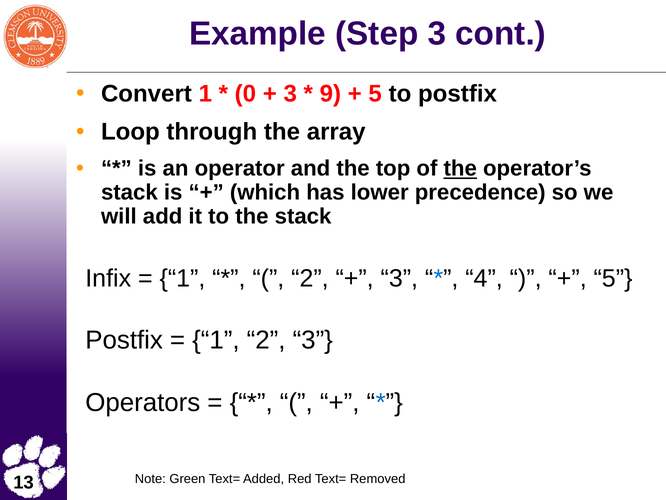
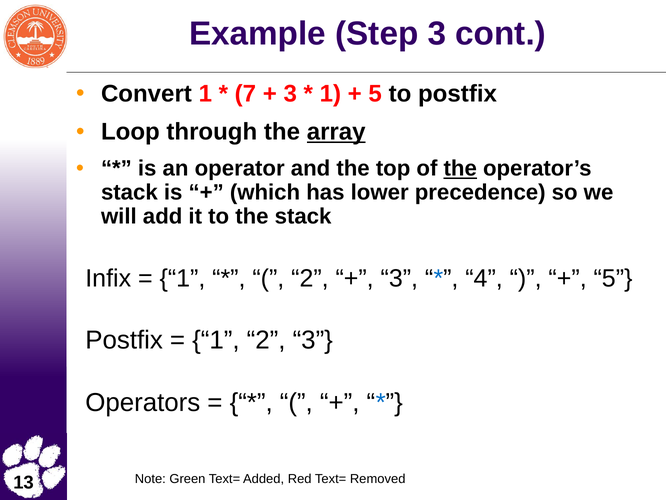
0: 0 -> 7 (245, 94)
9: 9 -> 1 (330, 94)
array underline: none -> present (336, 132)
